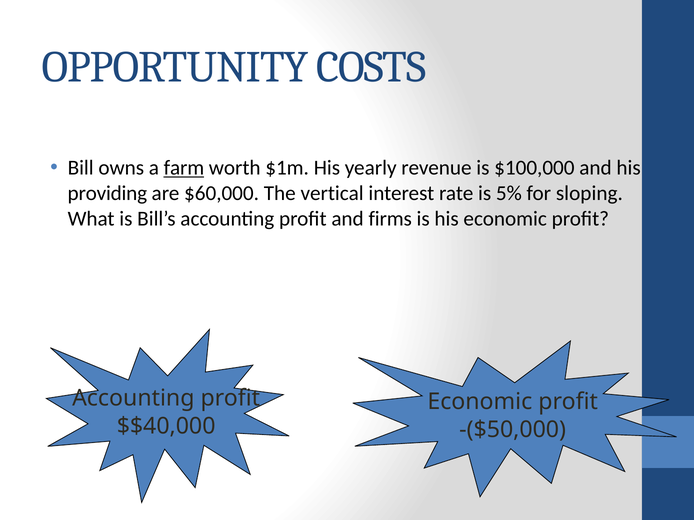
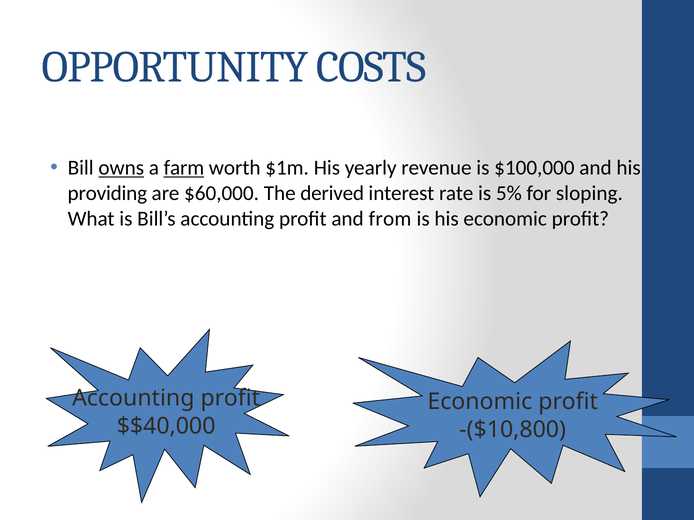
owns underline: none -> present (121, 168)
vertical: vertical -> derived (332, 193)
firms: firms -> from (390, 219)
-($50,000: -($50,000 -> -($10,800 (513, 430)
